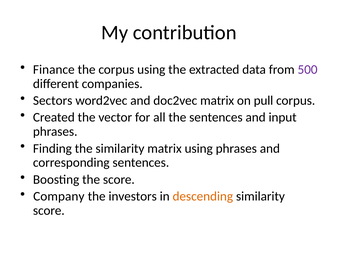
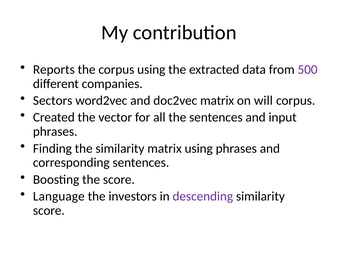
Finance: Finance -> Reports (54, 70)
pull: pull -> will (263, 101)
Company: Company -> Language (59, 197)
descending colour: orange -> purple (203, 197)
